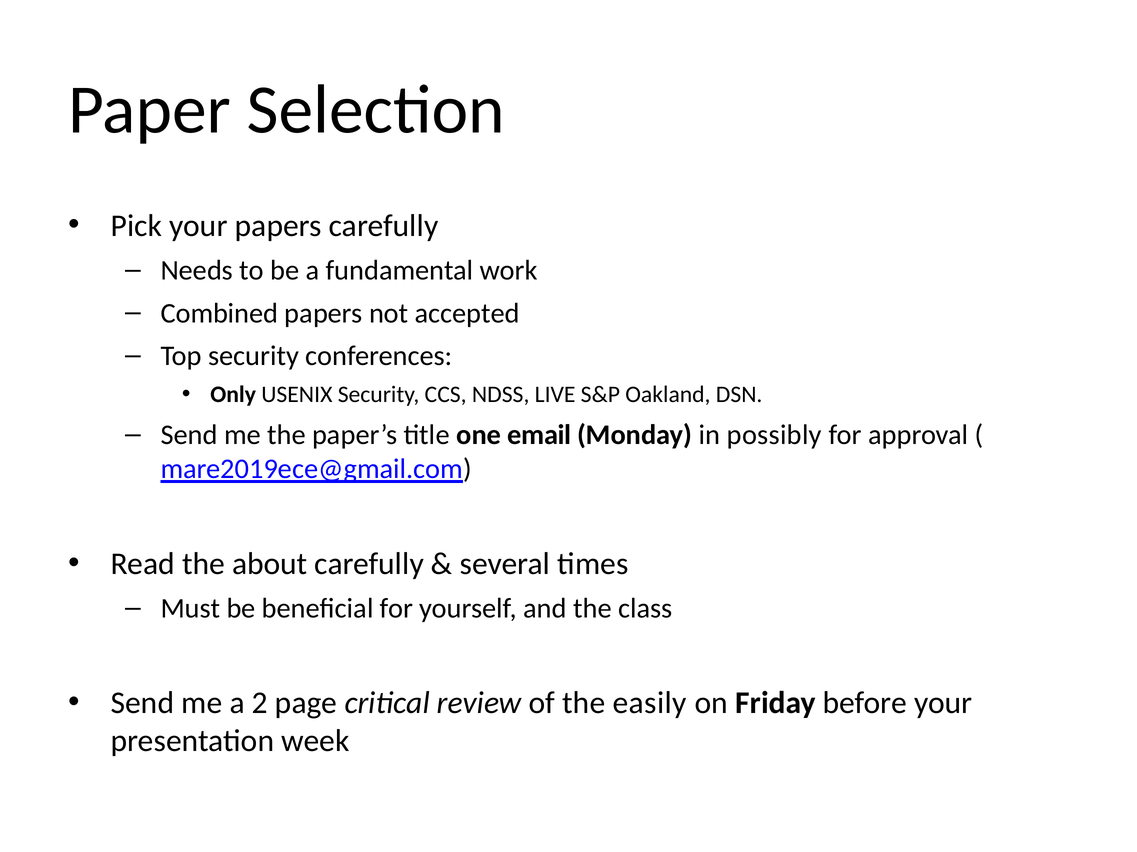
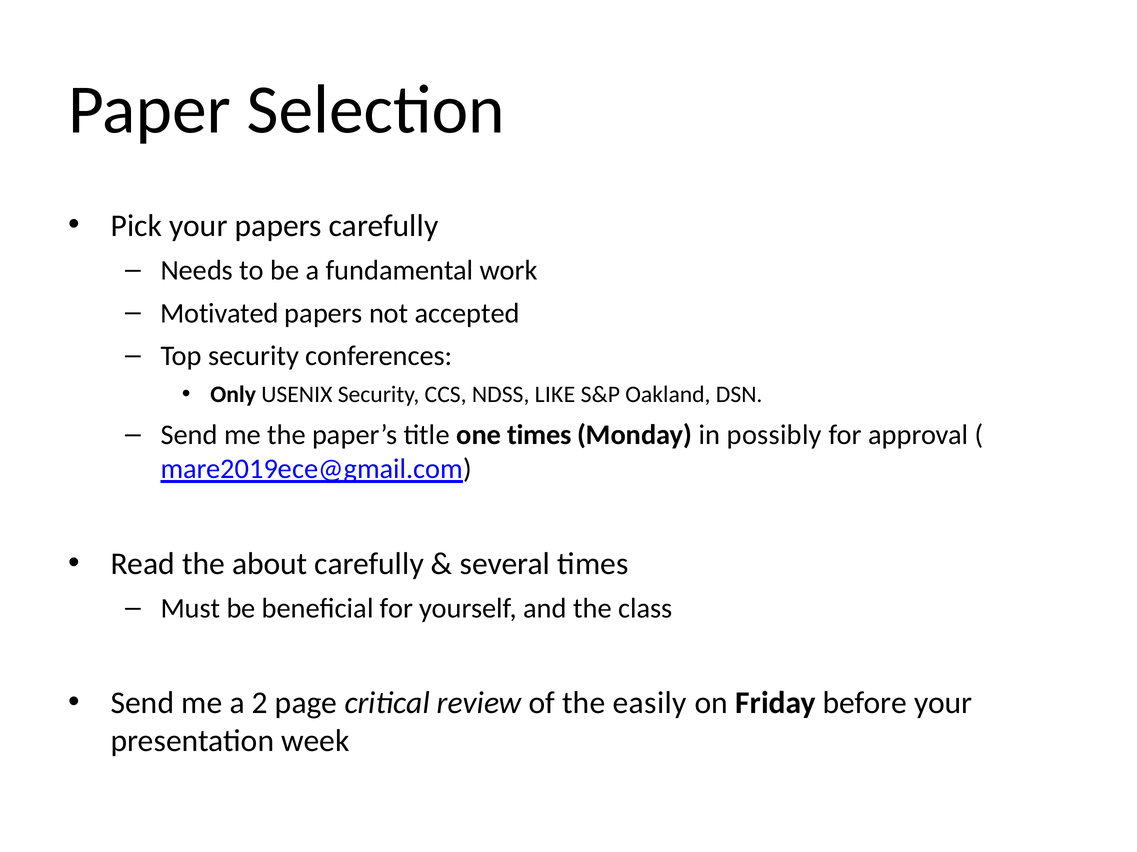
Combined: Combined -> Motivated (219, 313)
LIVE: LIVE -> LIKE (555, 395)
one email: email -> times (539, 435)
